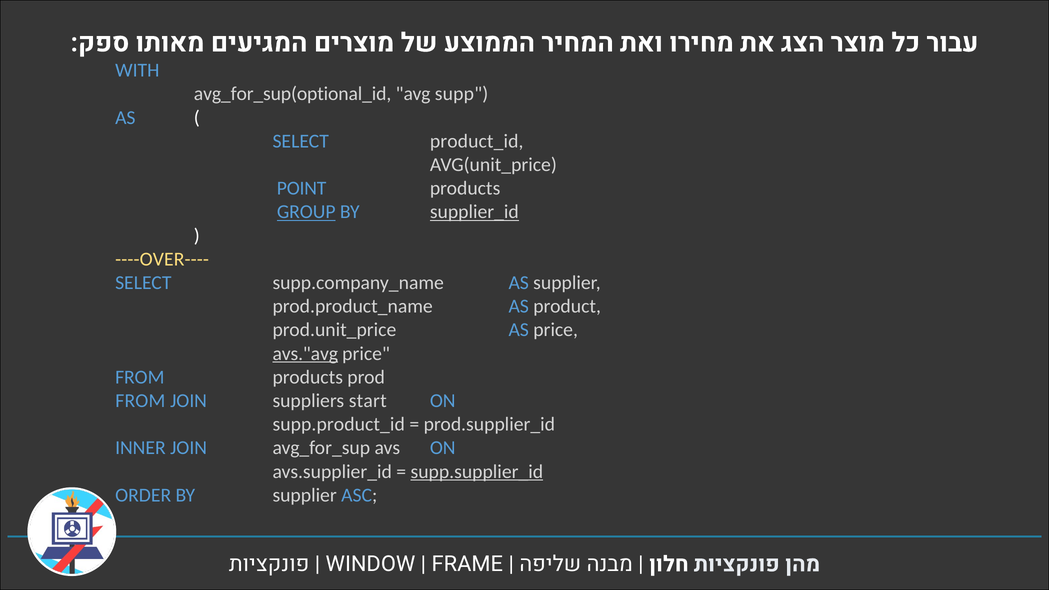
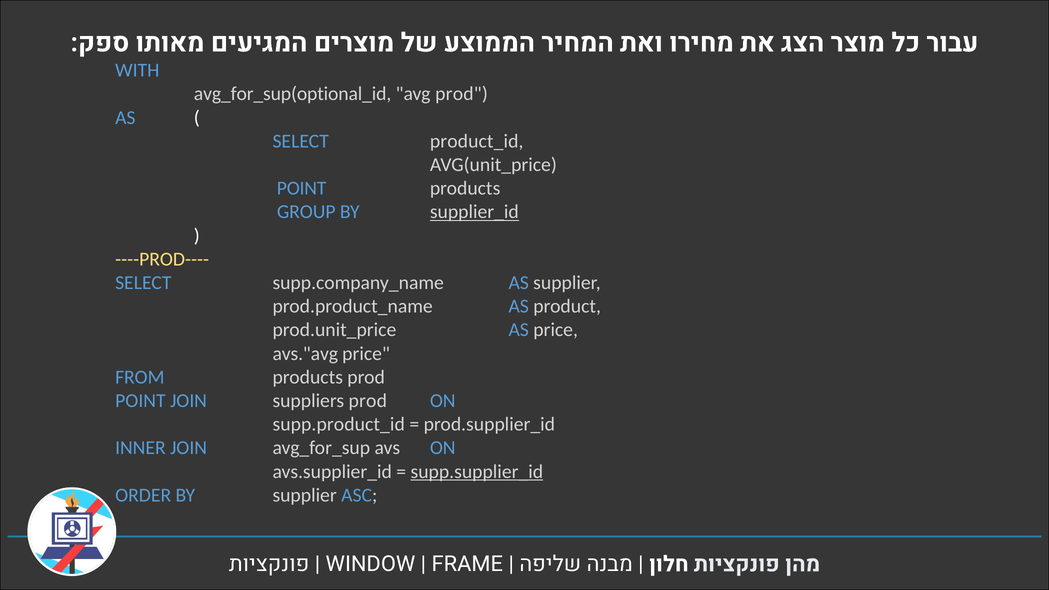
avg supp: supp -> prod (462, 94)
GROUP underline: present -> none (306, 212)
----OVER----: ----OVER---- -> ----PROD---- (162, 259)
avs."avg underline: present -> none (305, 354)
FROM: FROM -> POINT (140, 401)
suppliers start: start -> prod (368, 401)
